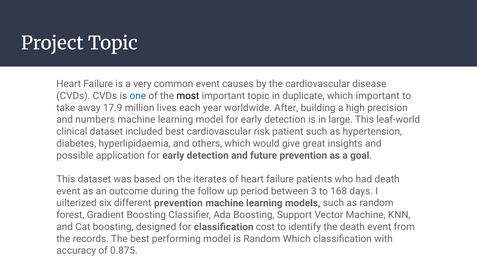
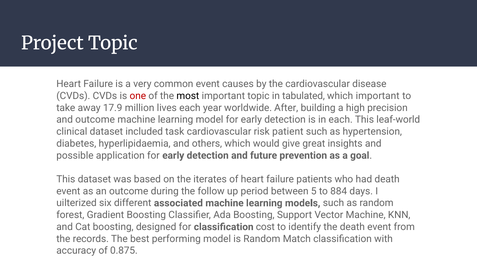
one colour: blue -> red (138, 96)
duplicate: duplicate -> tabulated (304, 96)
and numbers: numbers -> outcome (95, 120)
in large: large -> each (341, 120)
included best: best -> task (175, 132)
3: 3 -> 5 (314, 191)
168: 168 -> 884 (339, 191)
different prevention: prevention -> associated (178, 203)
Random Which: Which -> Match (297, 239)
